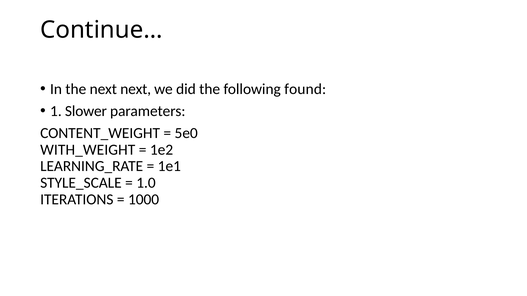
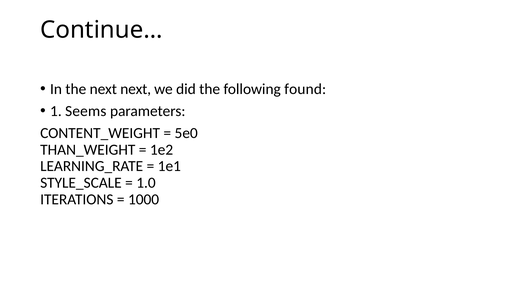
Slower: Slower -> Seems (86, 111)
WITH_WEIGHT: WITH_WEIGHT -> THAN_WEIGHT (88, 150)
